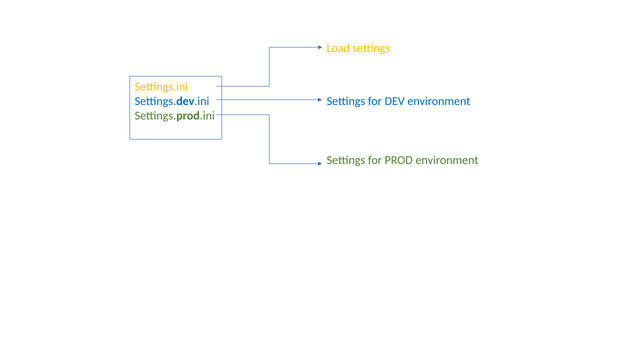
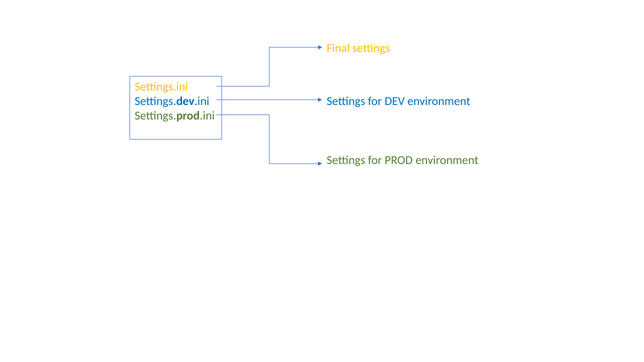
Load: Load -> Final (338, 48)
